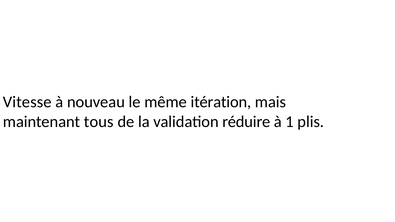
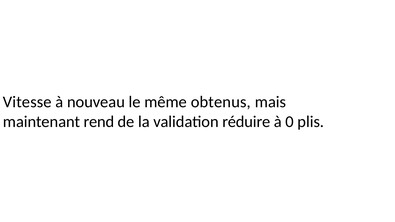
itération: itération -> obtenus (221, 102)
tous: tous -> rend (99, 122)
1: 1 -> 0 (290, 122)
